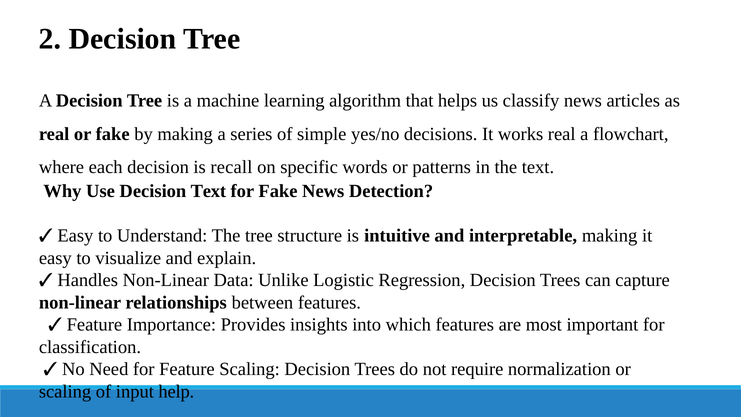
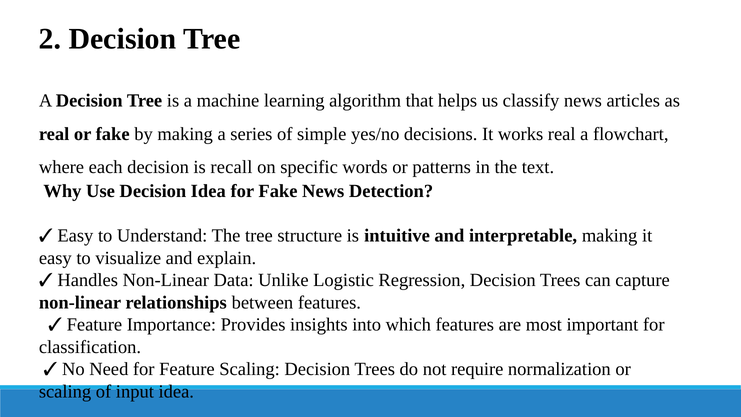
Decision Text: Text -> Idea (208, 191)
input help: help -> idea (176, 391)
